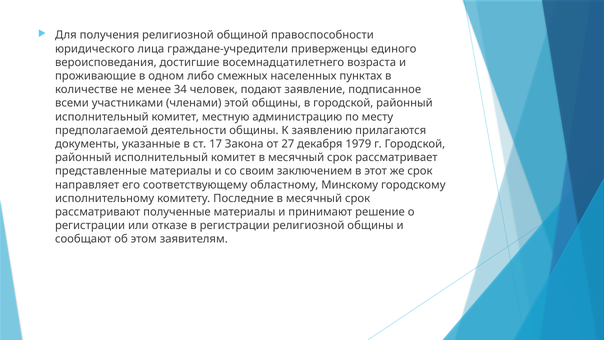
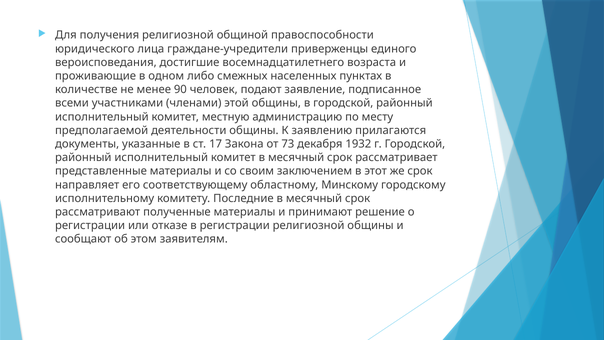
34: 34 -> 90 (180, 90)
27: 27 -> 73 (288, 144)
1979: 1979 -> 1932 (358, 144)
